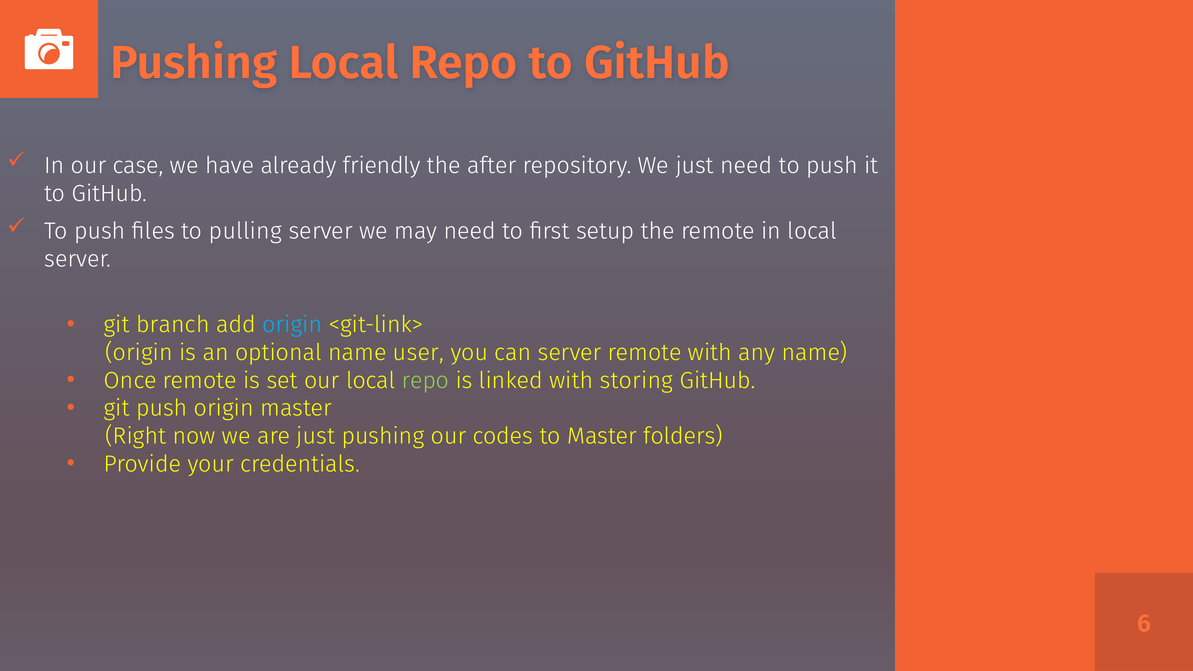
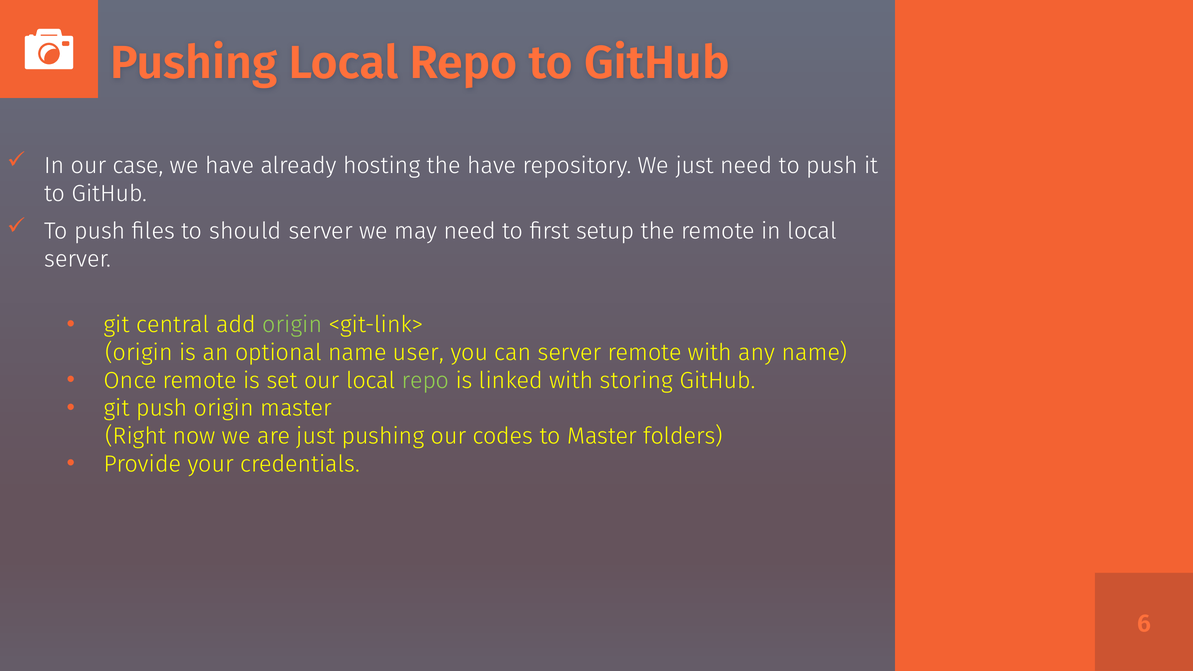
friendly: friendly -> hosting (382, 166)
the after: after -> have (492, 166)
pulling: pulling -> should (245, 231)
branch: branch -> central (173, 325)
origin colour: light blue -> light green (292, 325)
